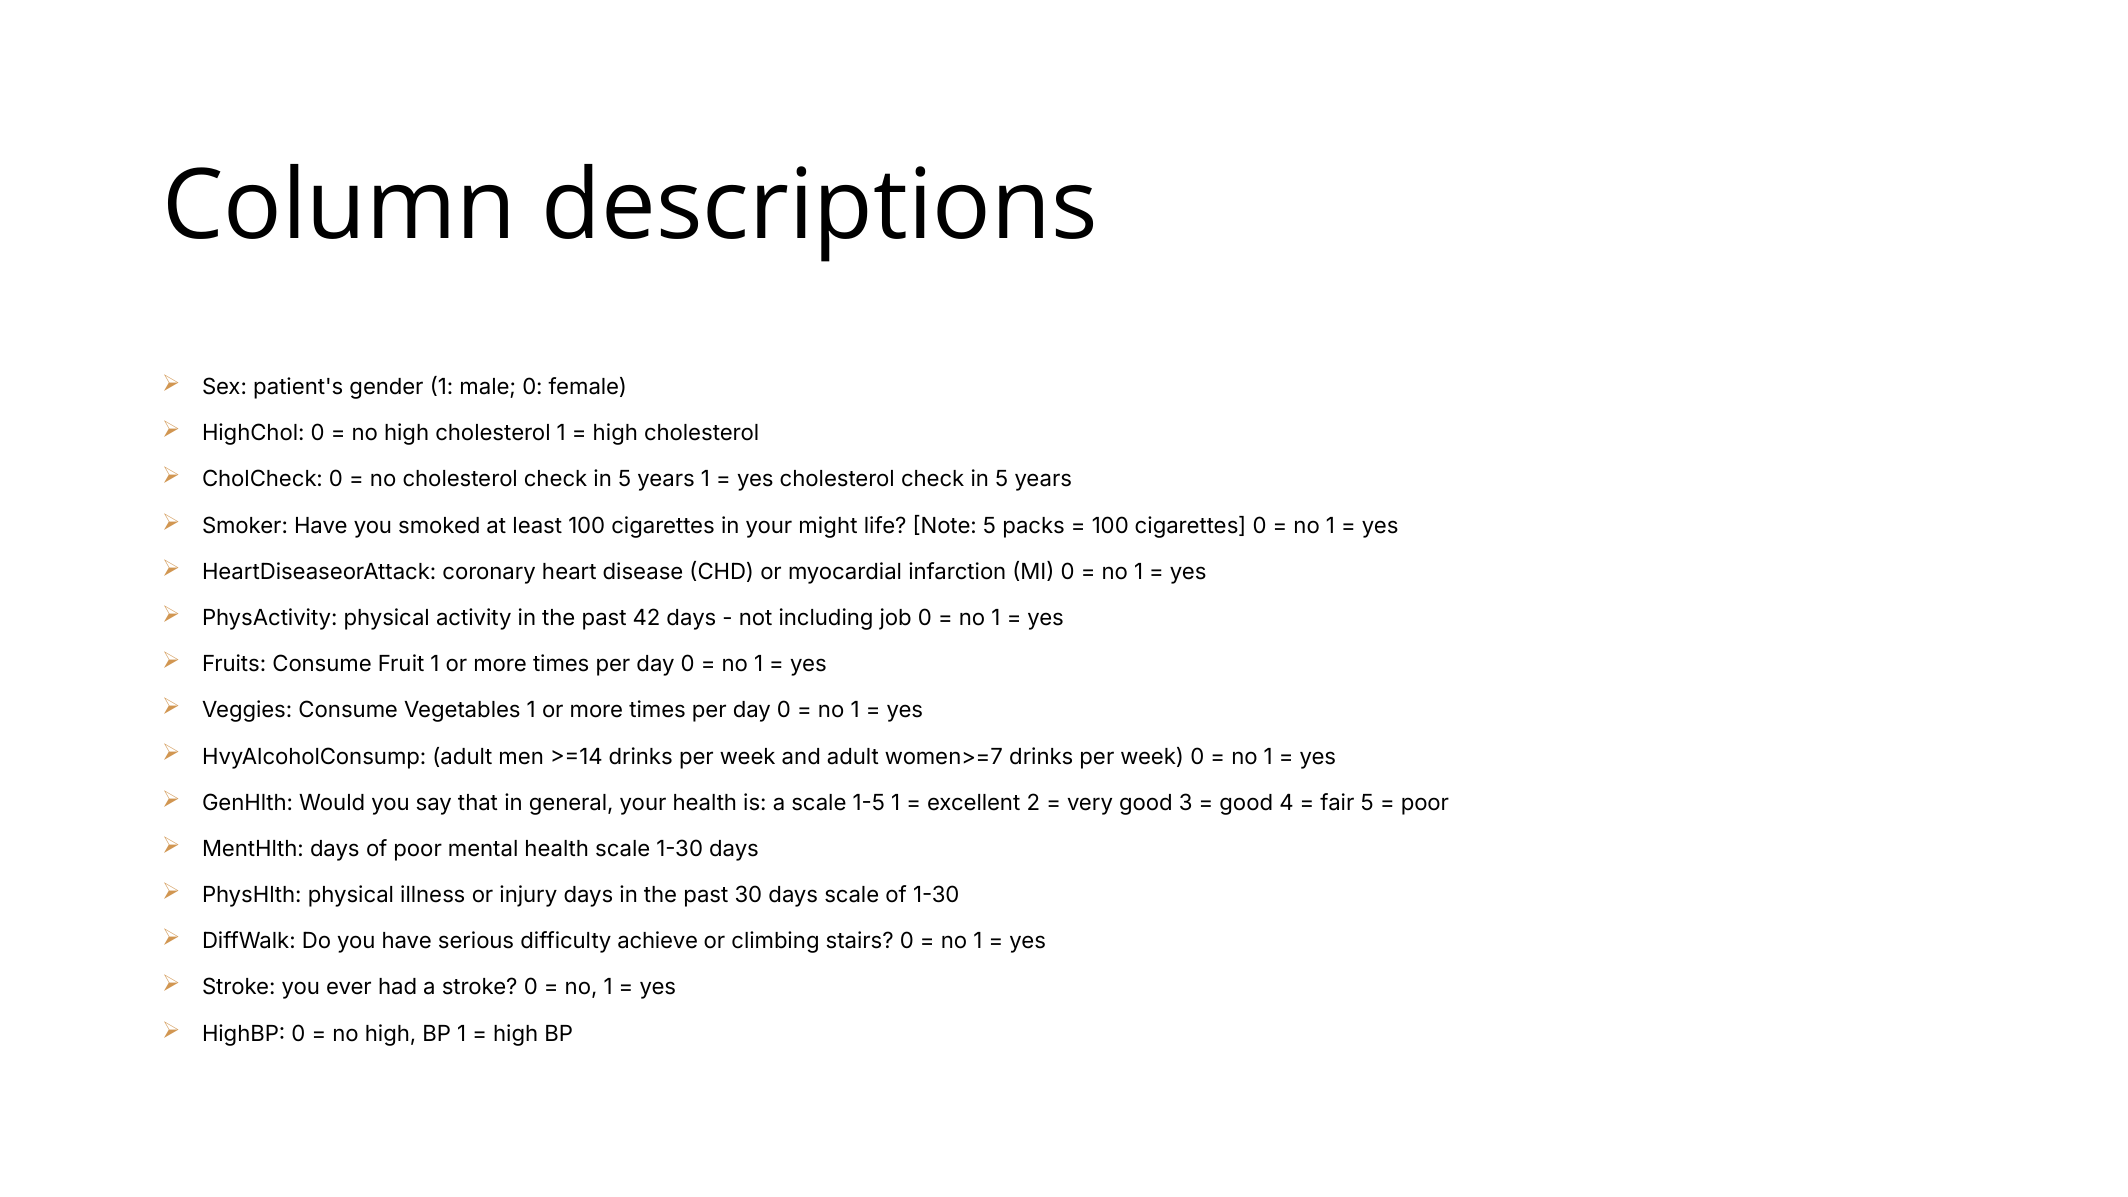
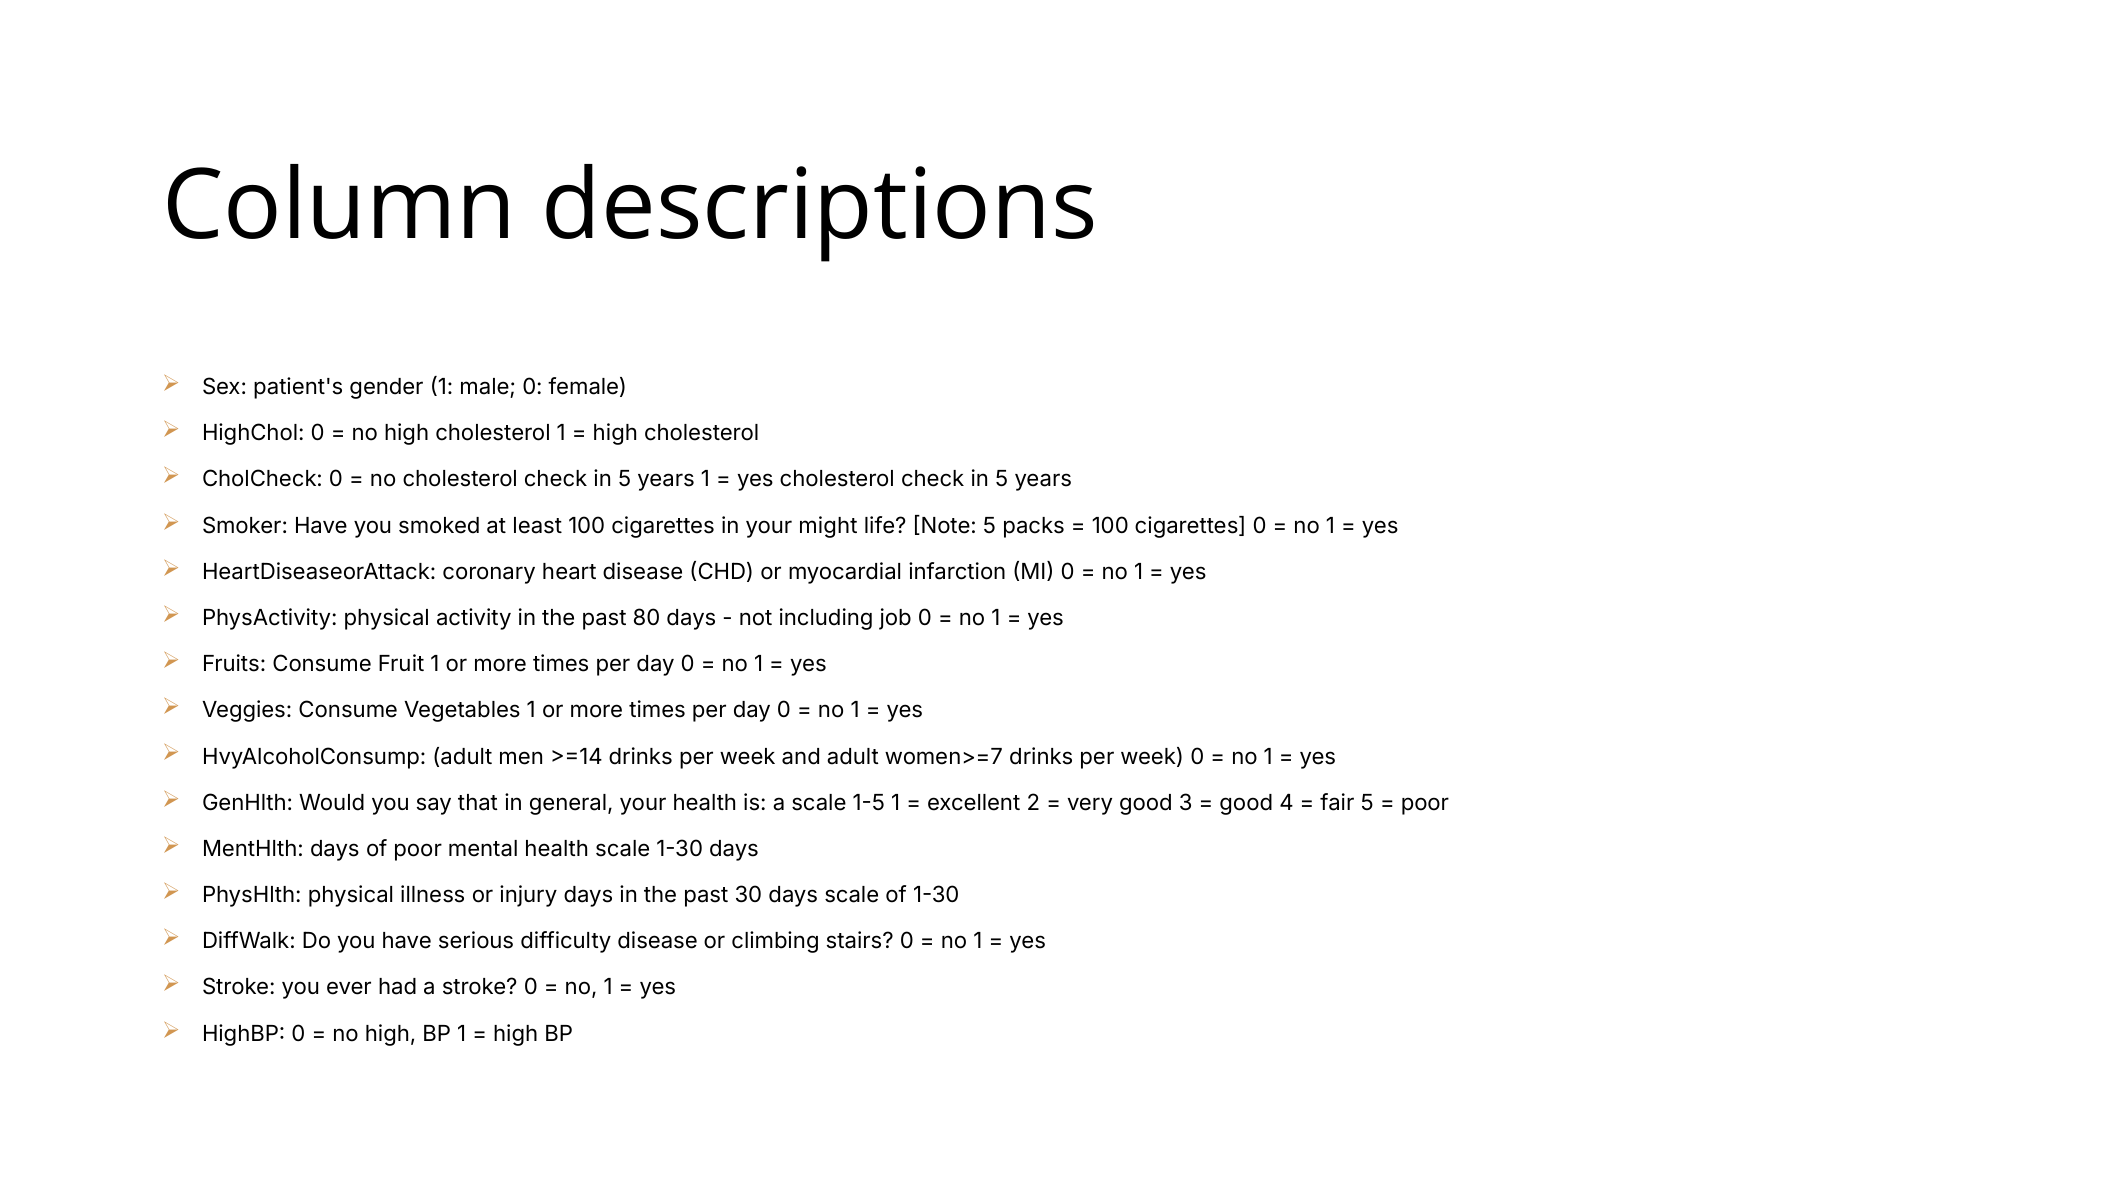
42: 42 -> 80 (647, 618)
difficulty achieve: achieve -> disease (658, 941)
